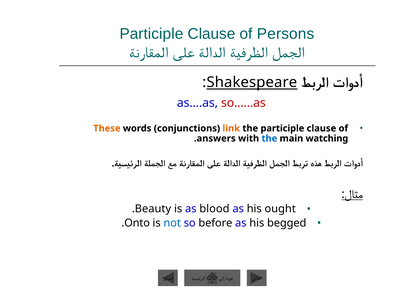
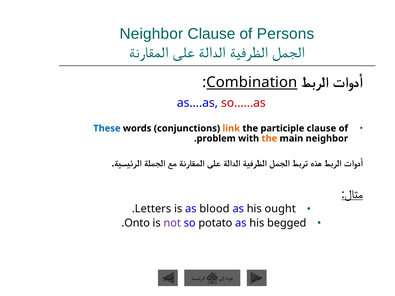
Participle: Participle -> Neighbor (151, 34)
Shakespeare: Shakespeare -> Combination (252, 82)
These colour: orange -> blue (107, 128)
answers: answers -> problem (216, 139)
the colour: blue -> orange (269, 139)
main watching: watching -> neighbor (327, 139)
Beauty: Beauty -> Letters (153, 209)
not colour: blue -> purple (172, 223)
before: before -> potato (215, 223)
